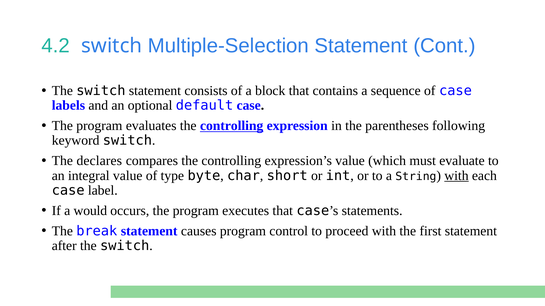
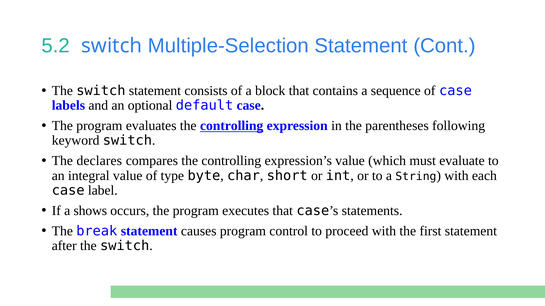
4.2: 4.2 -> 5.2 (56, 46)
with underline: present -> none (456, 176)
would: would -> shows (90, 211)
